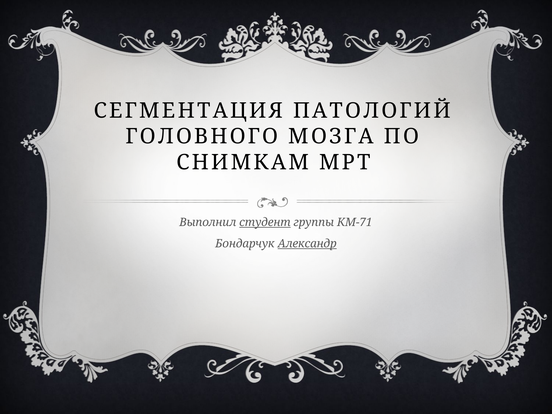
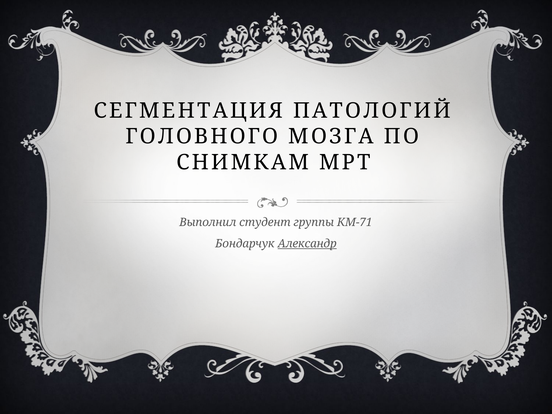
студент underline: present -> none (265, 222)
